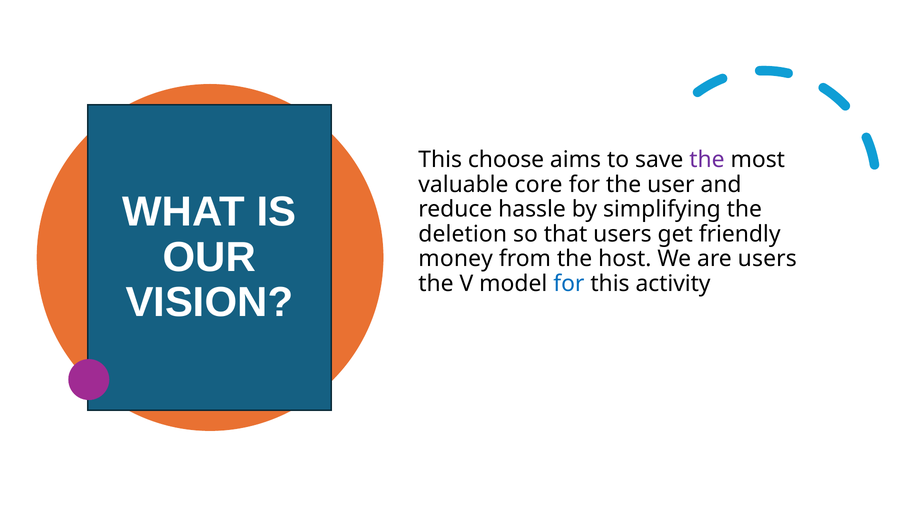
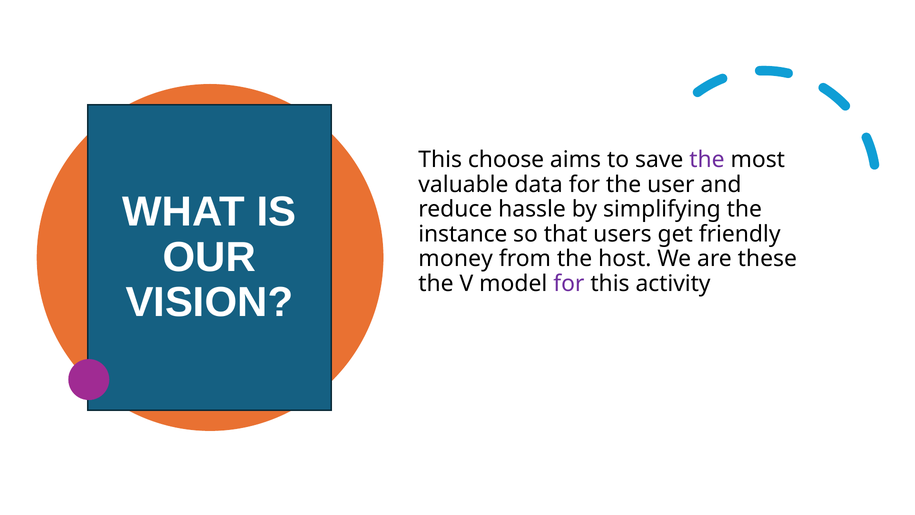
core: core -> data (539, 185)
deletion: deletion -> instance (463, 234)
are users: users -> these (767, 259)
for colour: blue -> purple (569, 283)
